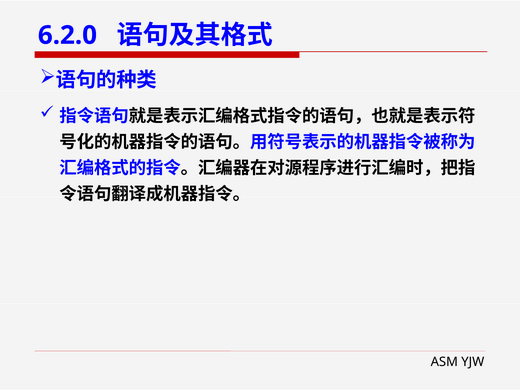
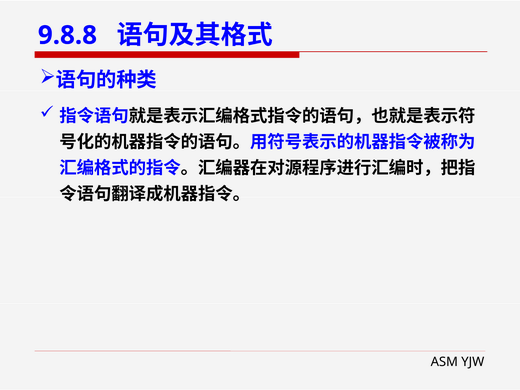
6.2.0: 6.2.0 -> 9.8.8 (67, 35)
